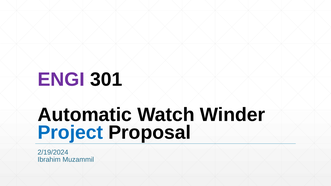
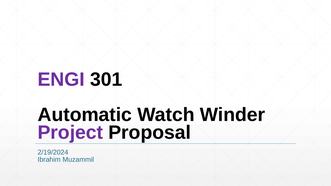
Project colour: blue -> purple (70, 133)
